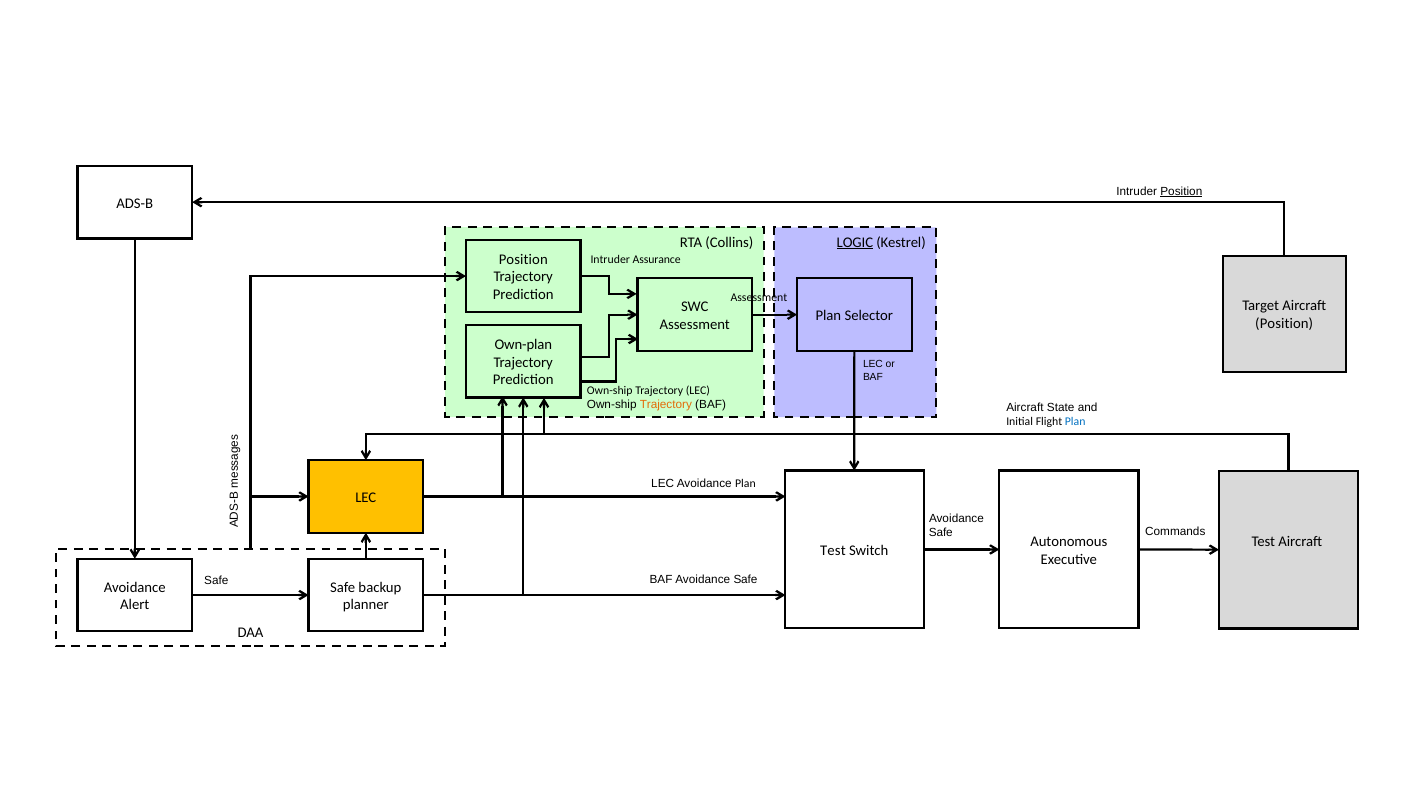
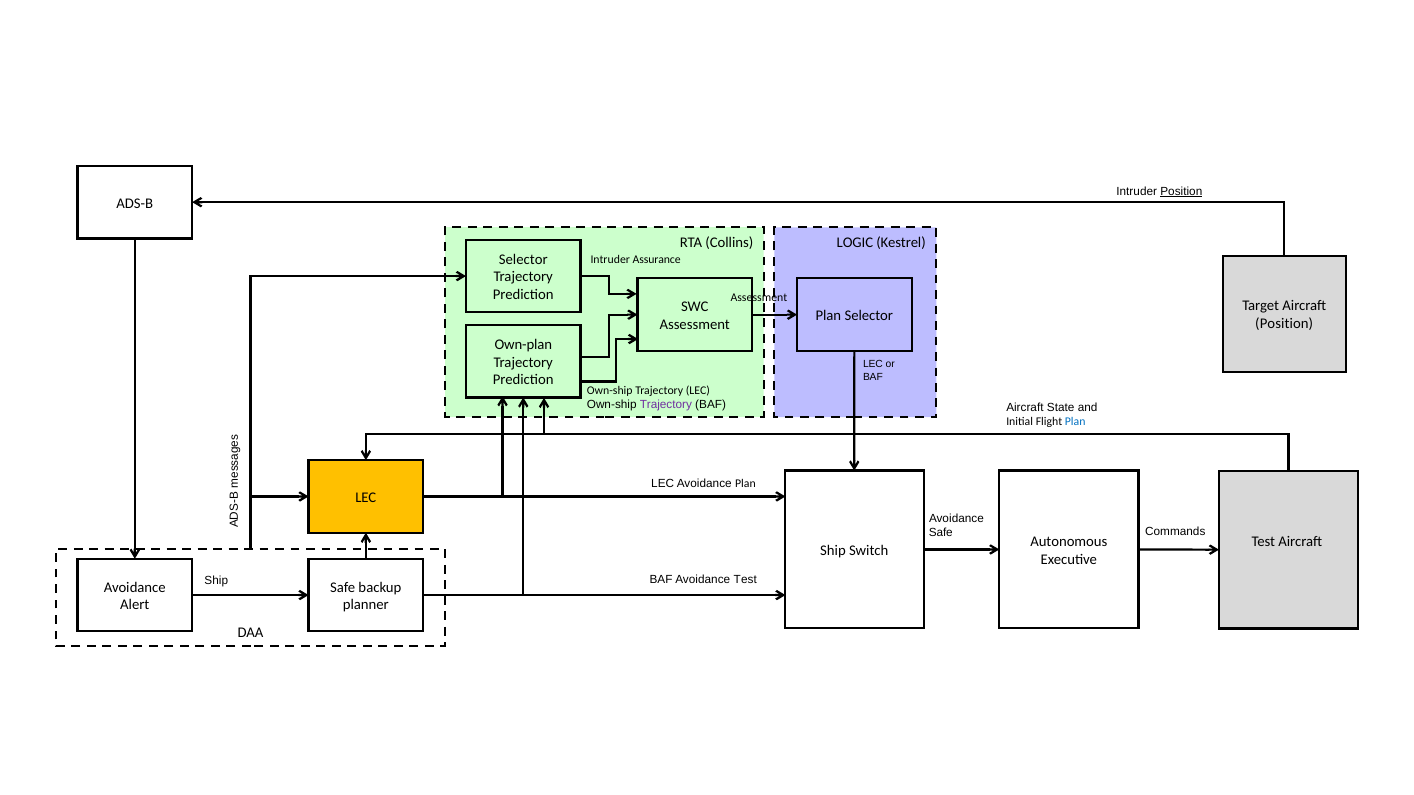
LOGIC underline: present -> none (855, 243)
Position: Position -> Selector (523, 260)
Trajectory colour: orange -> purple (666, 405)
Test: Test -> Ship (833, 551)
BAF Avoidance Safe: Safe -> Test (745, 580)
Safe: Safe -> Ship (216, 581)
